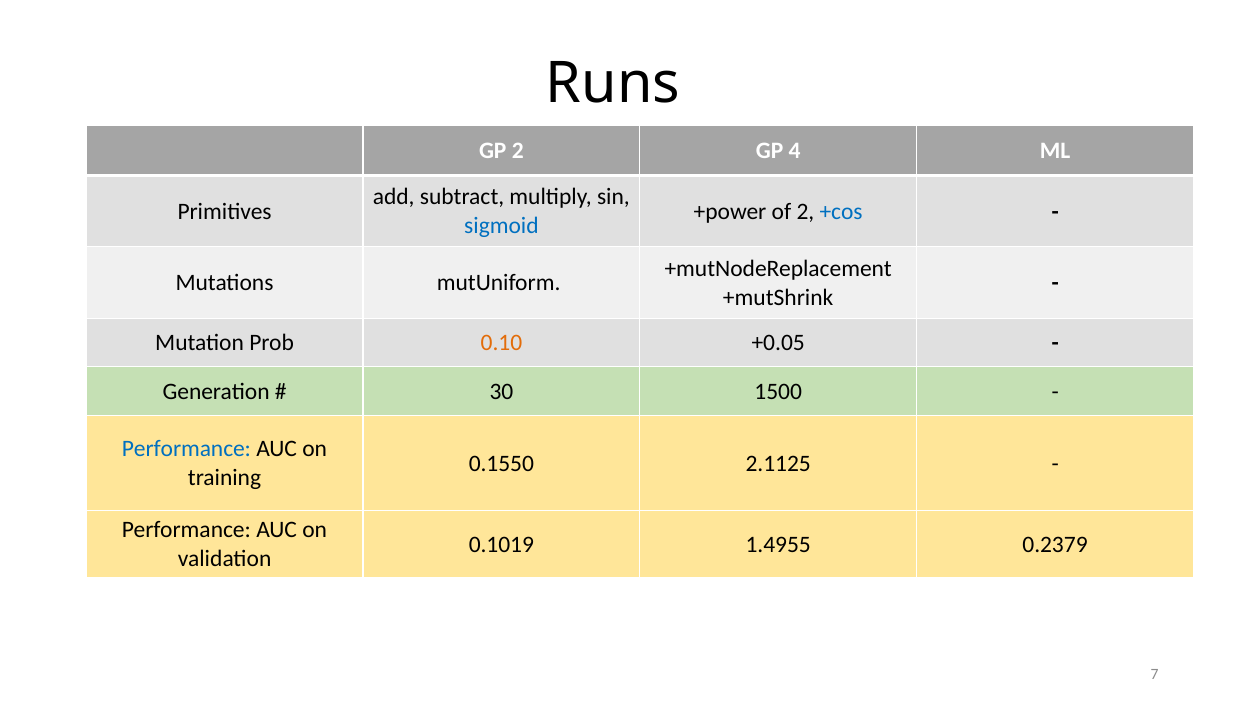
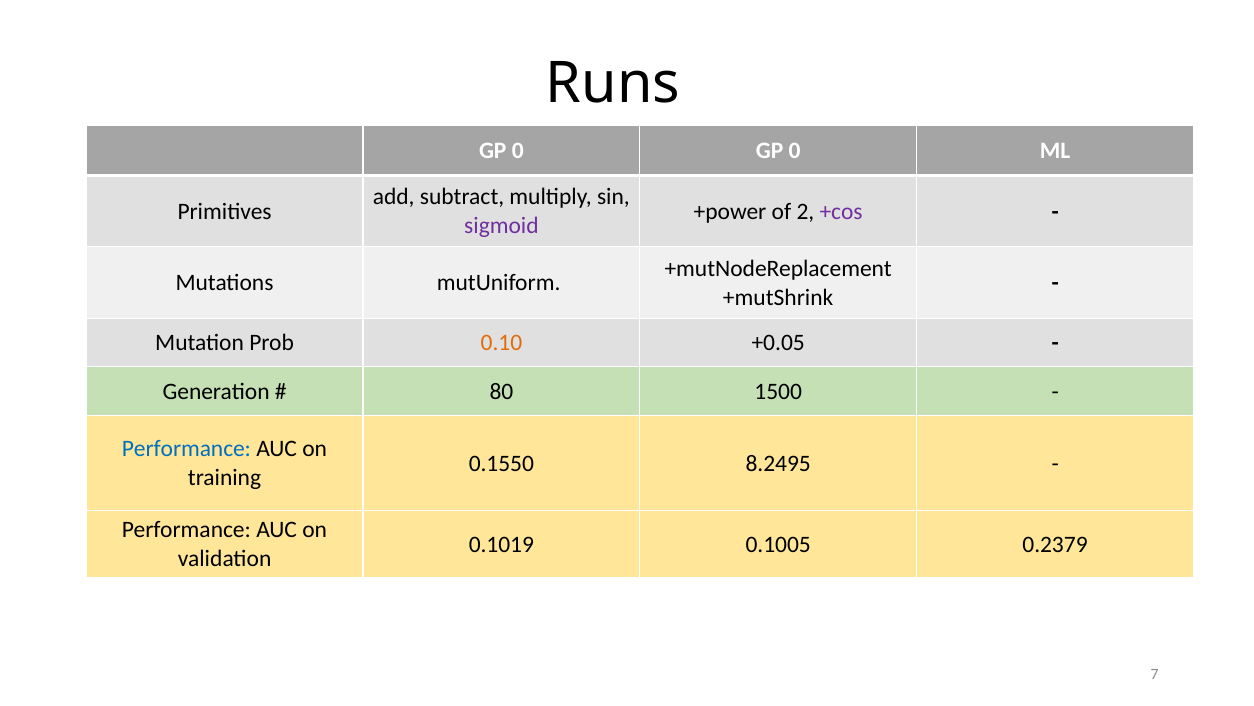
2: 2 -> 0 (518, 151)
4: 4 -> 0 (795, 151)
+cos colour: blue -> purple (841, 211)
sigmoid colour: blue -> purple (501, 226)
30: 30 -> 80 (501, 391)
2.1125: 2.1125 -> 8.2495 (778, 463)
1.4955: 1.4955 -> 0.1005 (778, 544)
